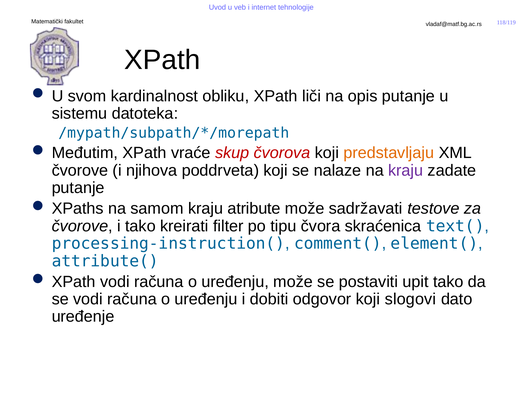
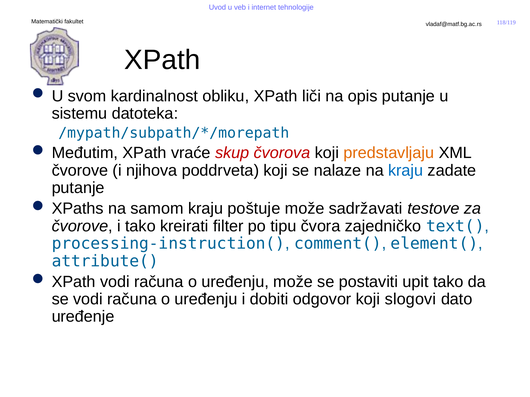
kraju colour: purple -> blue (406, 171)
atribute: atribute -> poštuje (254, 209)
skraćenica: skraćenica -> zajedničko (383, 226)
